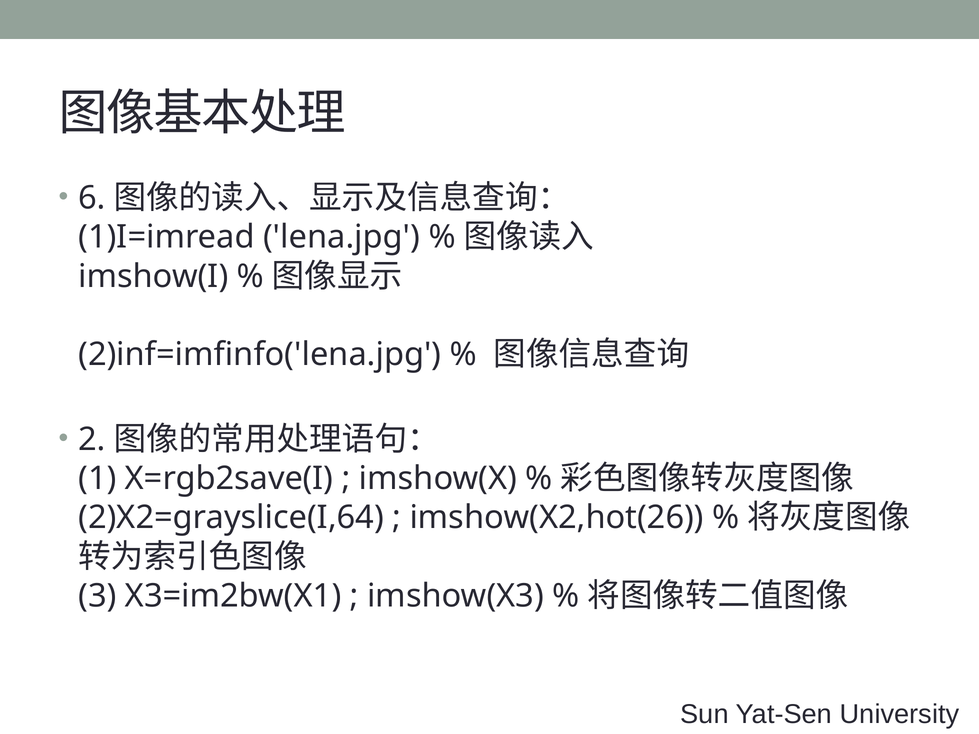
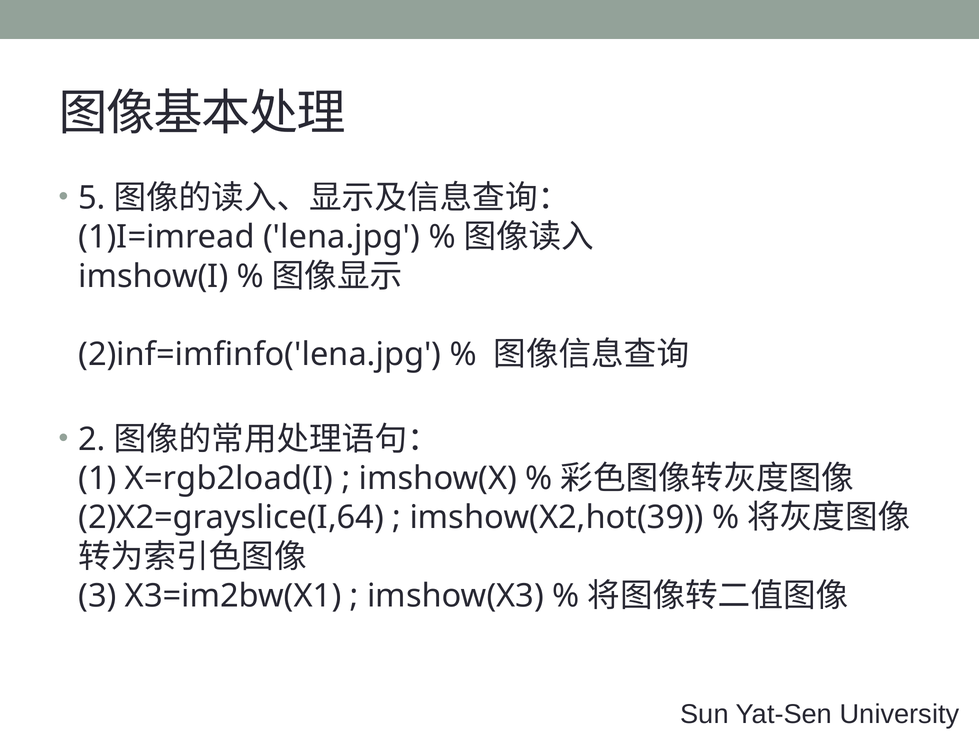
6: 6 -> 5 (92, 198)
X=rgb2save(I: X=rgb2save(I -> X=rgb2load(I (229, 479)
imshow(X2,hot(26: imshow(X2,hot(26 -> imshow(X2,hot(39 (557, 518)
